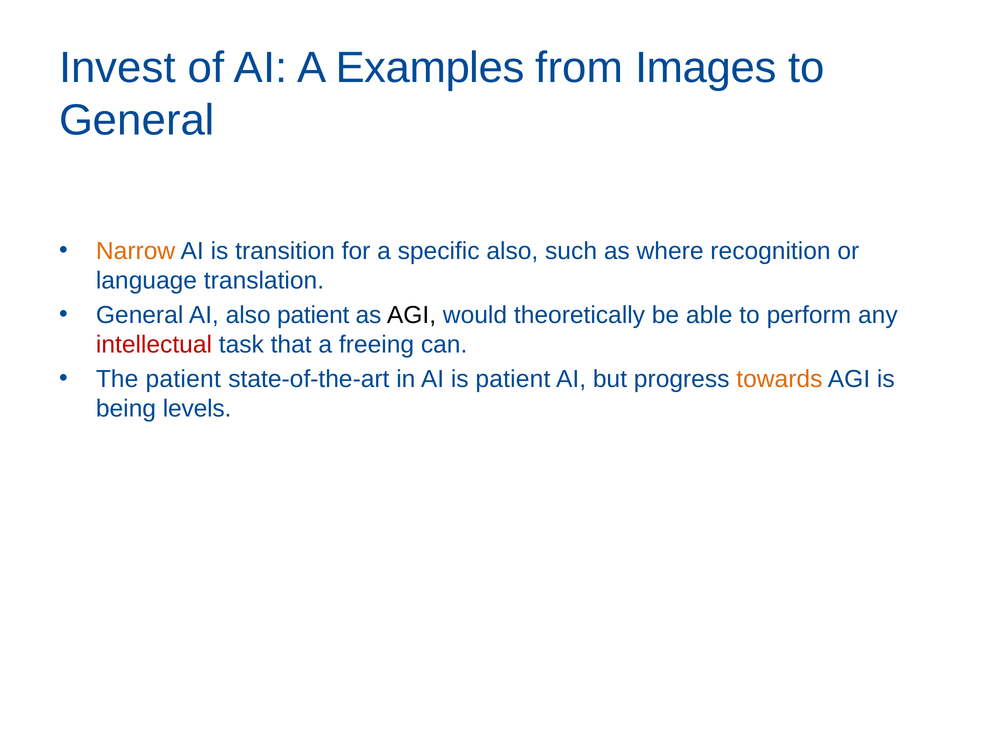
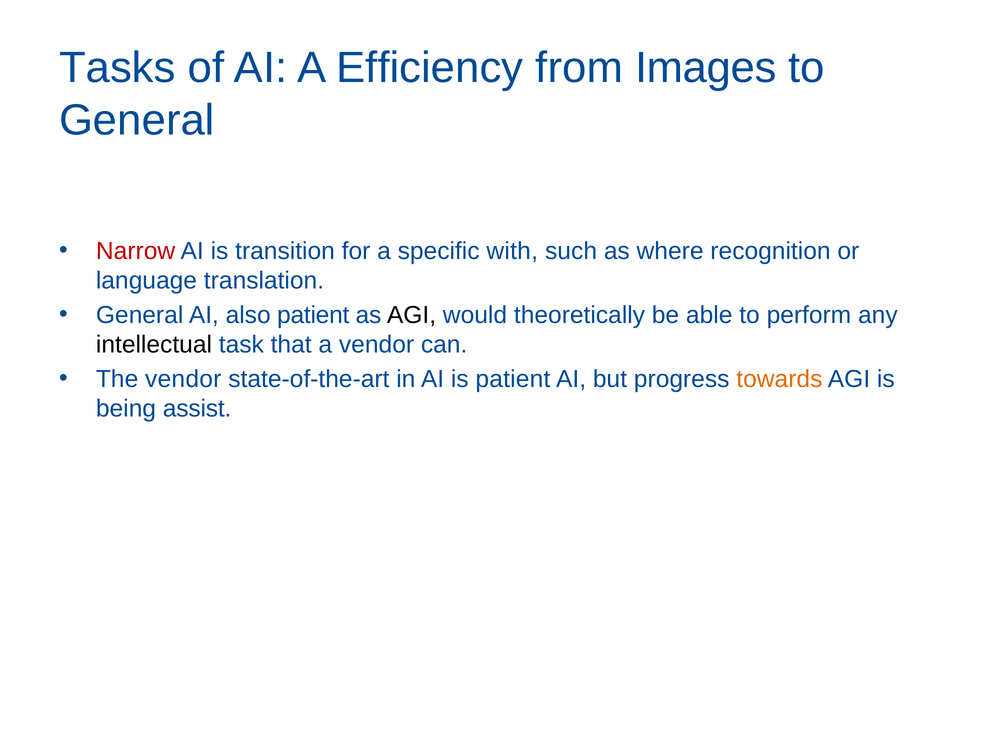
Invest: Invest -> Tasks (117, 68)
Examples: Examples -> Efficiency (430, 68)
Narrow colour: orange -> red (136, 251)
specific also: also -> with (512, 251)
intellectual colour: red -> black (154, 344)
a freeing: freeing -> vendor (377, 344)
The patient: patient -> vendor (183, 379)
levels: levels -> assist (197, 408)
